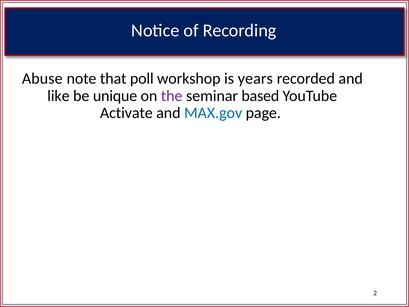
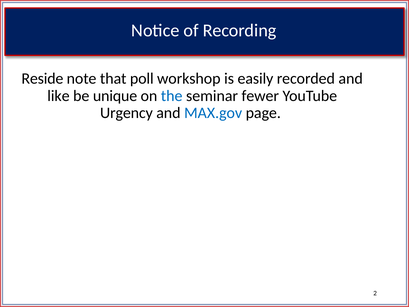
Abuse: Abuse -> Reside (42, 79)
years: years -> easily (255, 79)
the colour: purple -> blue (172, 96)
based: based -> fewer (260, 96)
Activate: Activate -> Urgency (126, 113)
